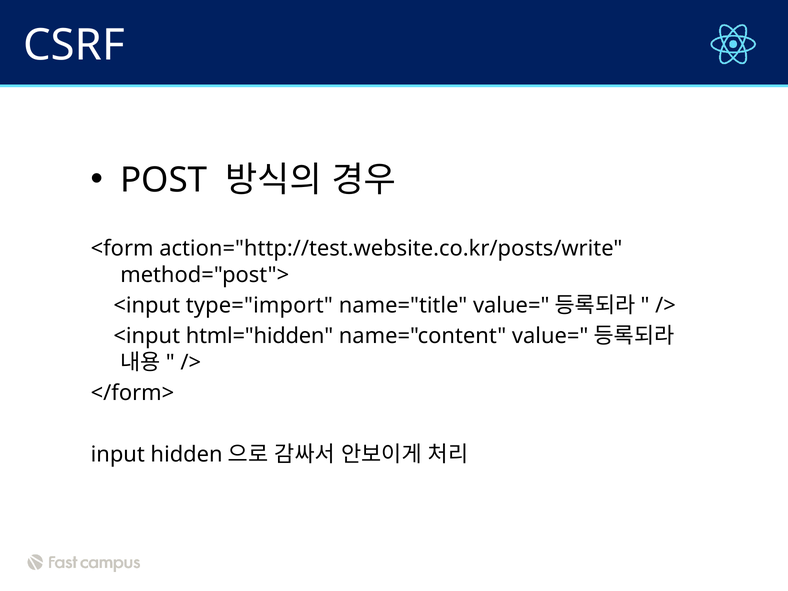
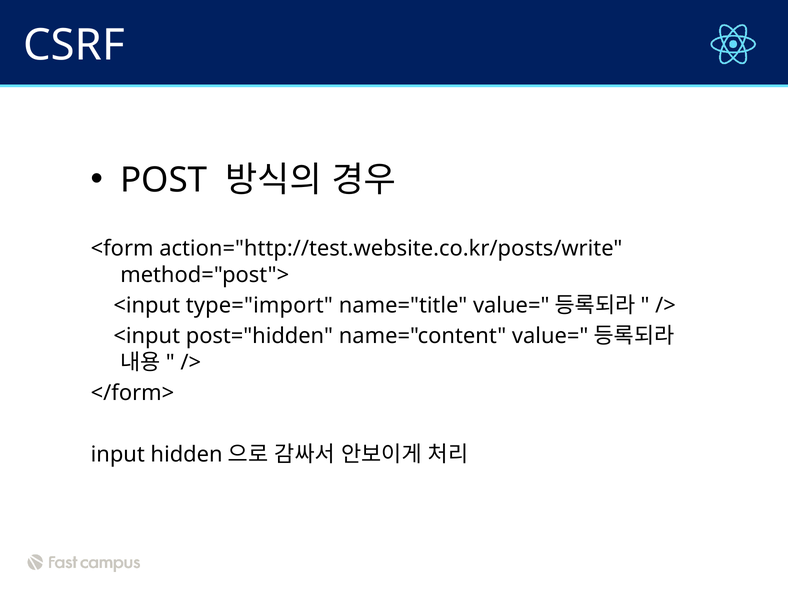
html="hidden: html="hidden -> post="hidden (259, 336)
